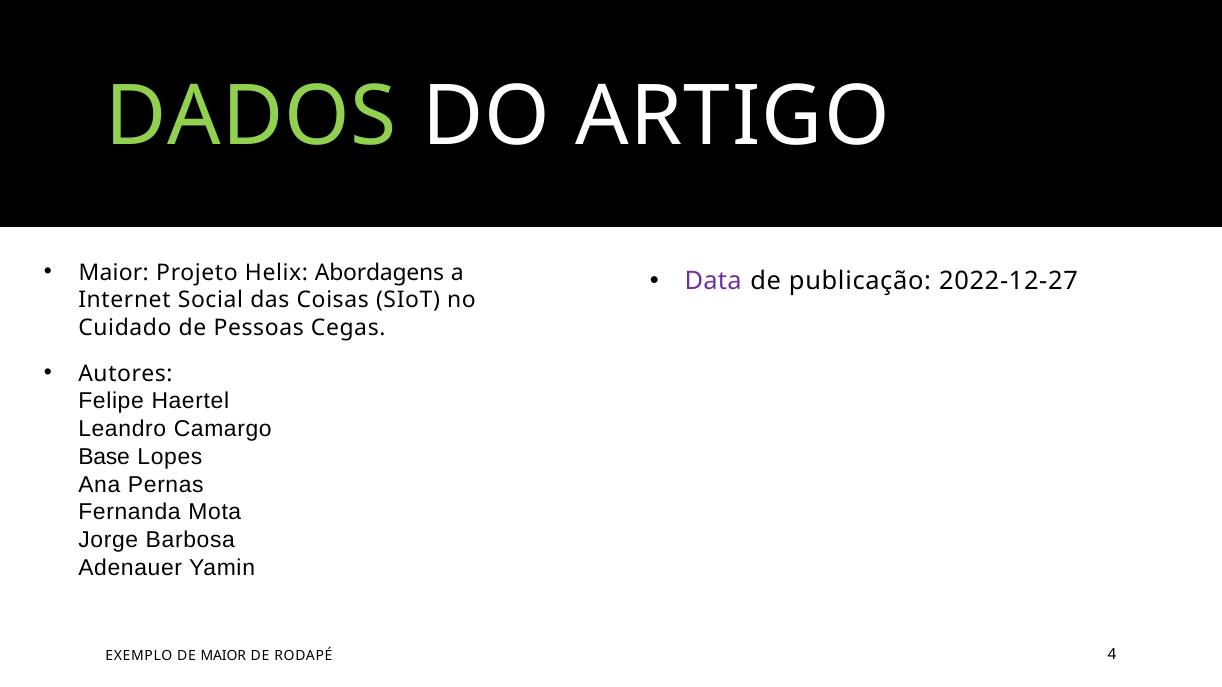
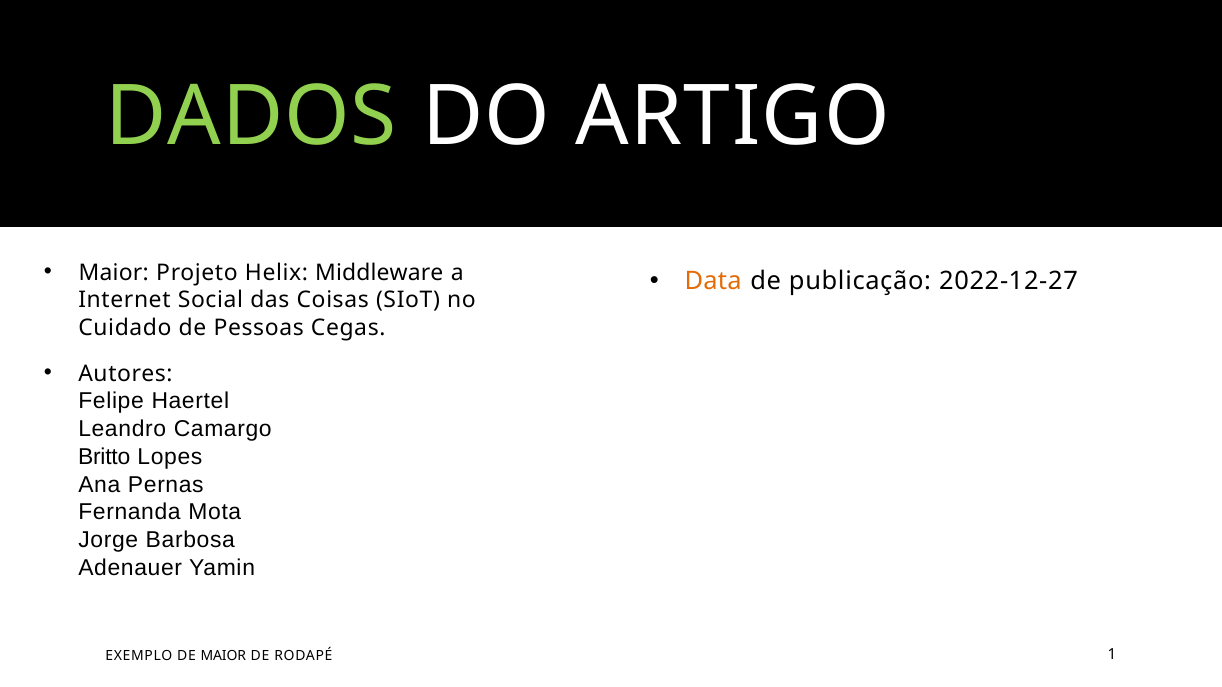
Abordagens: Abordagens -> Middleware (379, 273)
Data colour: purple -> orange (713, 281)
Base: Base -> Britto (104, 457)
4: 4 -> 1 (1112, 655)
